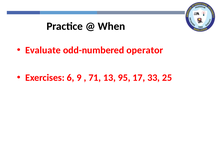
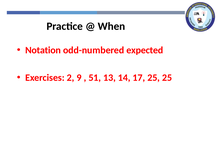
Evaluate: Evaluate -> Notation (43, 50)
operator: operator -> expected (145, 50)
6: 6 -> 2 (71, 78)
71: 71 -> 51 (95, 78)
95: 95 -> 14 (124, 78)
17 33: 33 -> 25 (154, 78)
